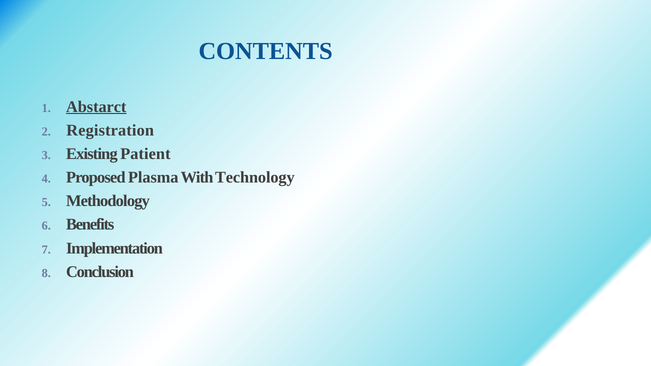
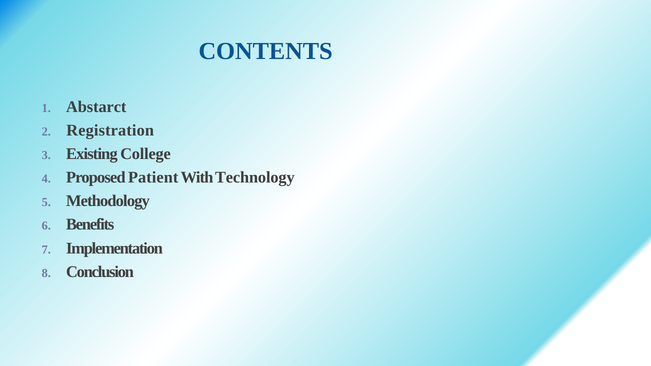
Abstarct underline: present -> none (96, 107)
Patient: Patient -> College (146, 154)
Plasma: Plasma -> Patient (153, 178)
